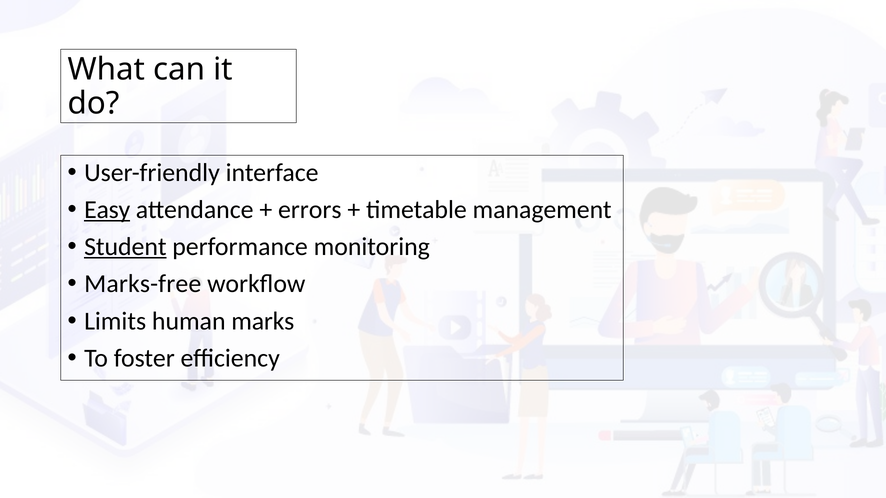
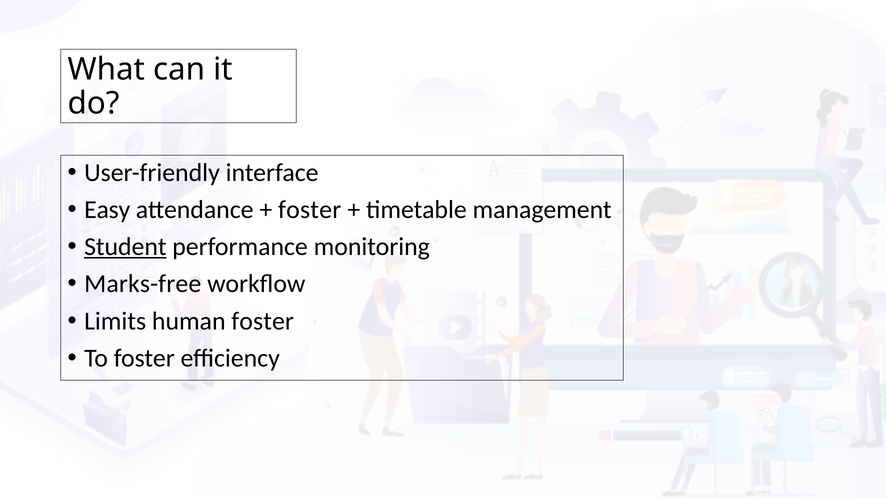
Easy underline: present -> none (107, 210)
errors: errors -> foster (310, 210)
human marks: marks -> foster (263, 321)
